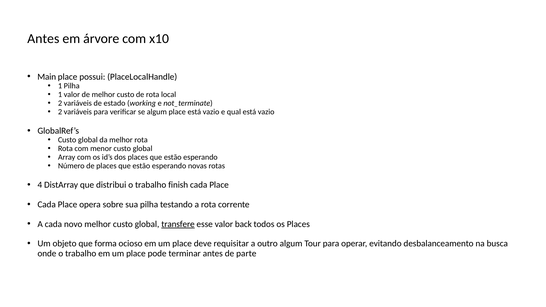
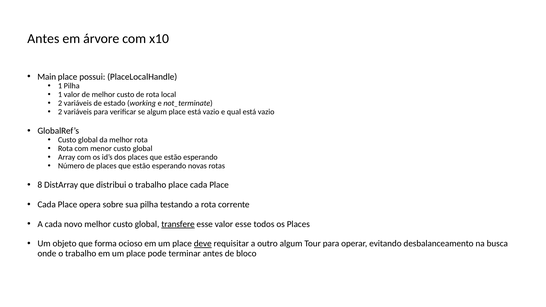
4: 4 -> 8 (40, 185)
trabalho finish: finish -> place (178, 185)
valor back: back -> esse (243, 224)
deve underline: none -> present (203, 244)
parte: parte -> bloco (246, 254)
